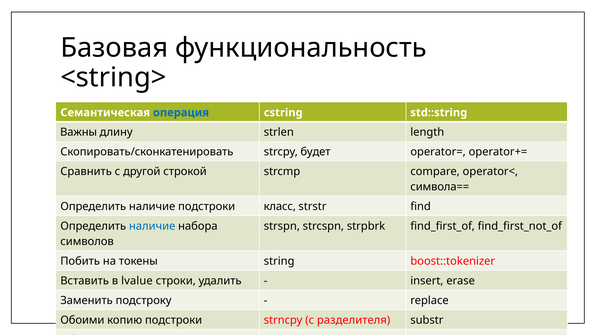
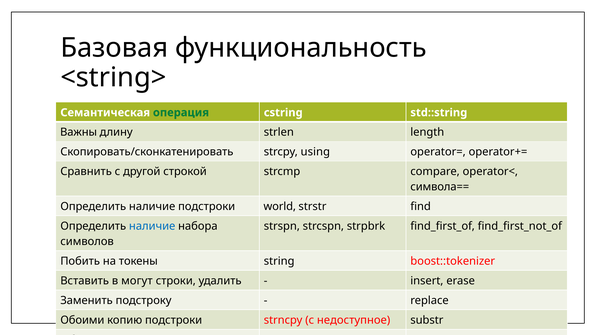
операция colour: blue -> green (181, 113)
будет: будет -> using (315, 152)
класс: класс -> world (280, 207)
lvalue: lvalue -> могут (137, 281)
разделителя: разделителя -> недоступное (354, 320)
